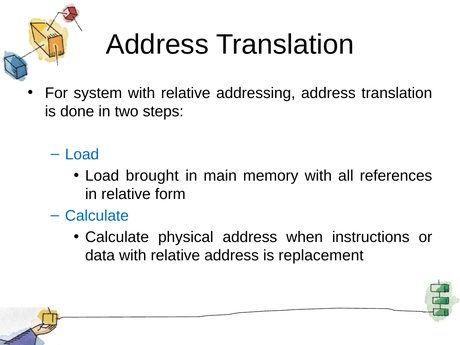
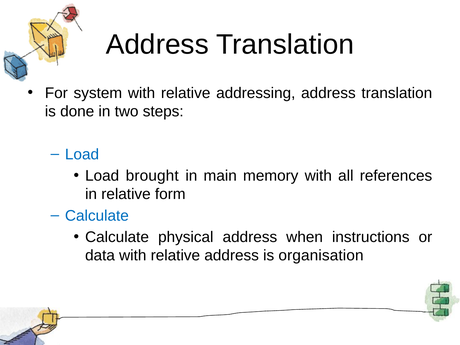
replacement: replacement -> organisation (321, 256)
